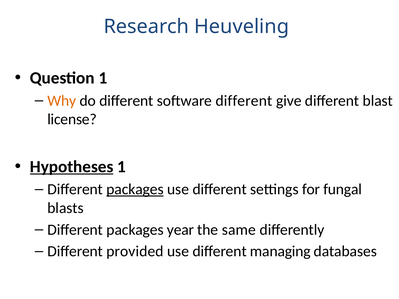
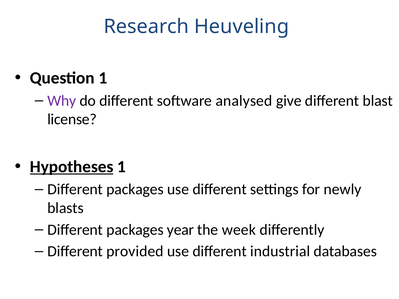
Why colour: orange -> purple (62, 101)
software different: different -> analysed (244, 101)
packages underline: present -> none (135, 189)
fungal: fungal -> newly (343, 189)
same: same -> week (239, 230)
managing: managing -> industrial (280, 252)
